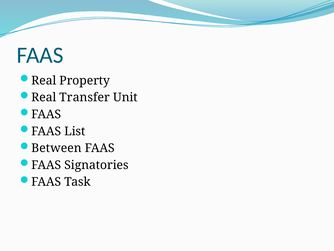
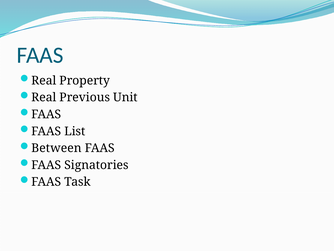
Transfer: Transfer -> Previous (85, 97)
